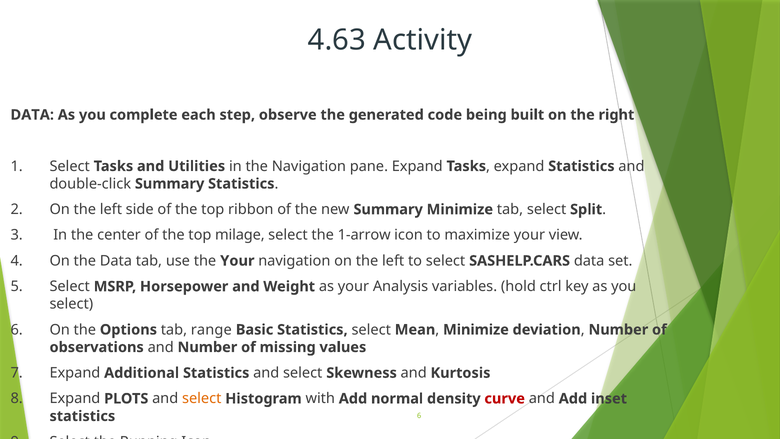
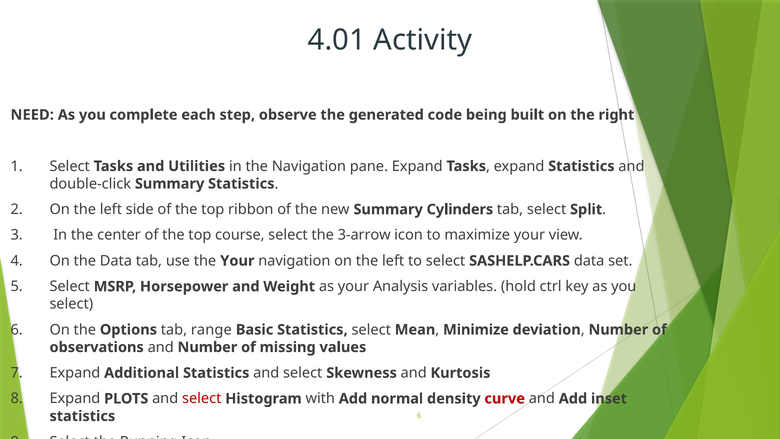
4.63: 4.63 -> 4.01 (337, 40)
DATA: DATA -> NEED (32, 115)
Summary Minimize: Minimize -> Cylinders (460, 209)
milage: milage -> course (240, 235)
1-arrow: 1-arrow -> 3-arrow (364, 235)
select colour: orange -> red (202, 398)
